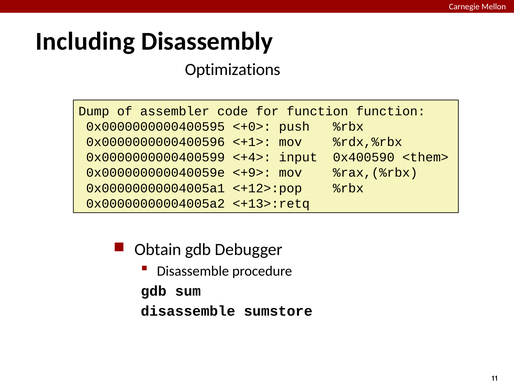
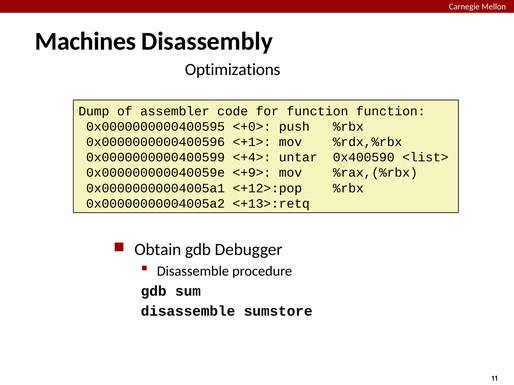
Including: Including -> Machines (85, 41)
input: input -> untar (298, 158)
<them>: <them> -> <list> (425, 158)
